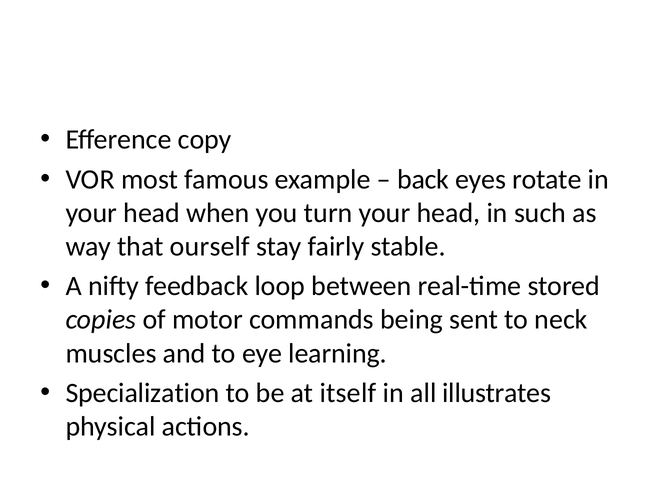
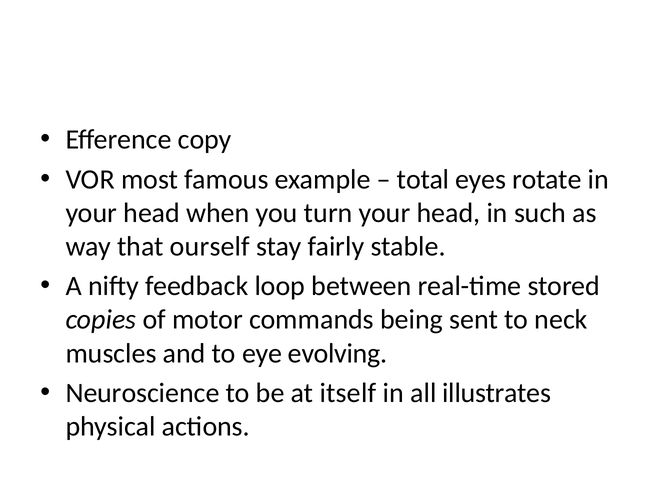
back: back -> total (423, 179)
learning: learning -> evolving (338, 353)
Specialization: Specialization -> Neuroscience (142, 393)
